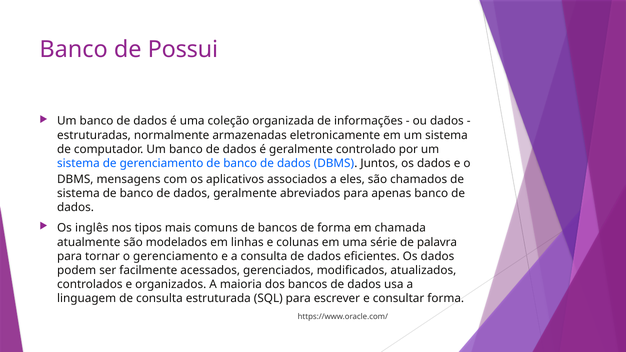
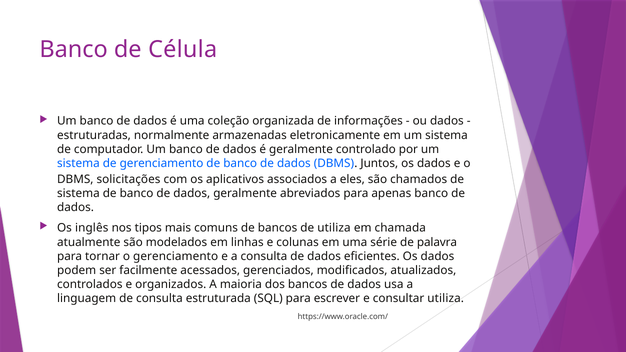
Possui: Possui -> Célula (183, 49)
mensagens: mensagens -> solicitações (128, 179)
de forma: forma -> utiliza (334, 228)
consultar forma: forma -> utiliza (446, 299)
